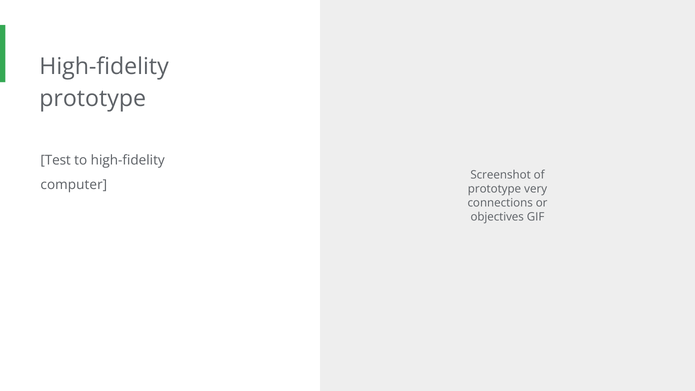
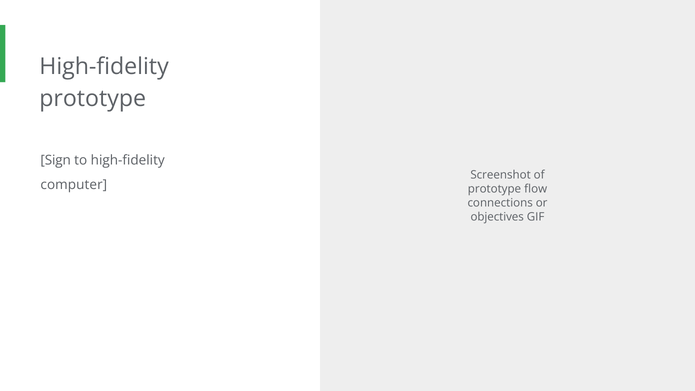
Test: Test -> Sign (56, 160)
very: very -> flow (536, 189)
